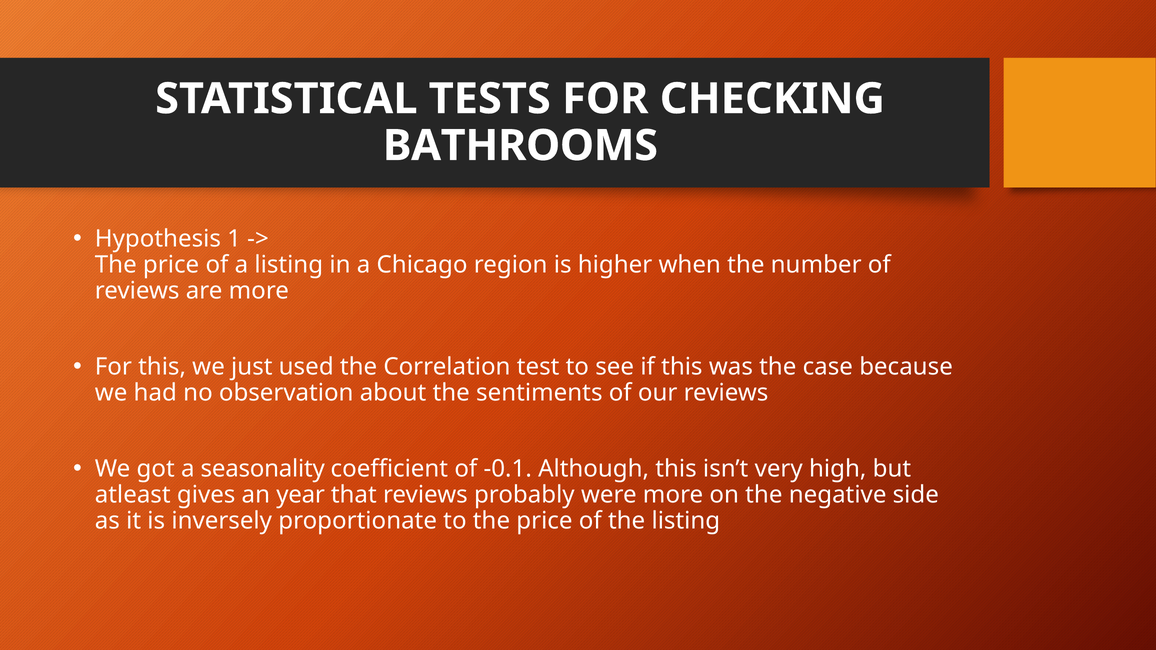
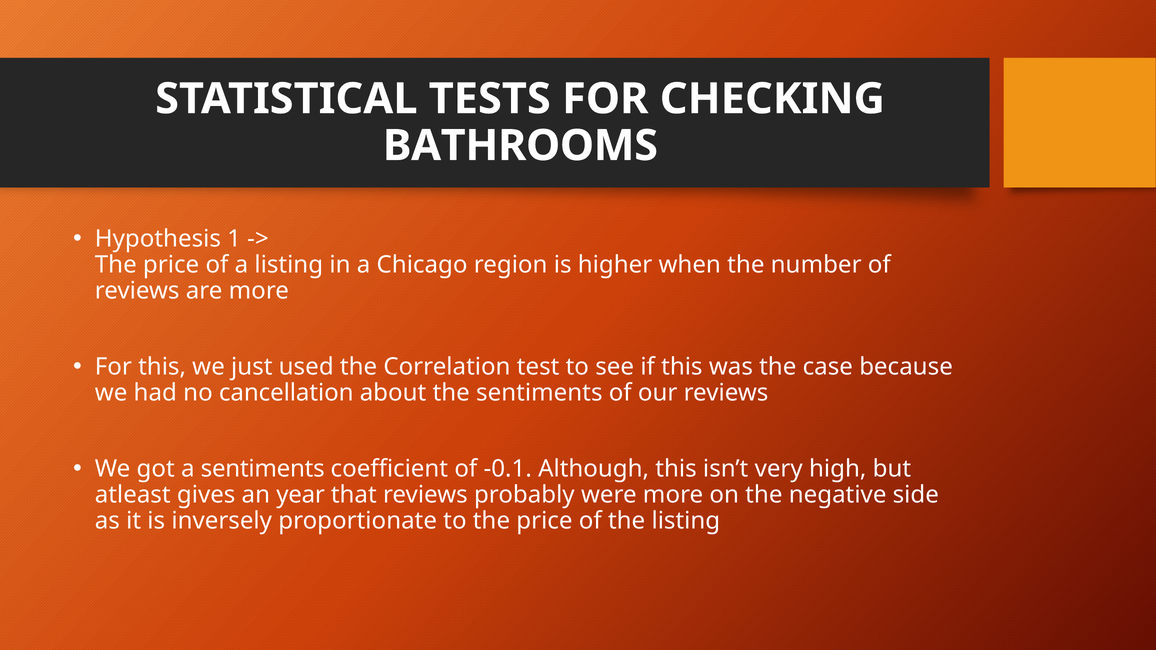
observation: observation -> cancellation (286, 393)
a seasonality: seasonality -> sentiments (263, 469)
